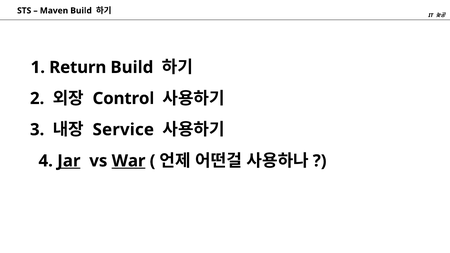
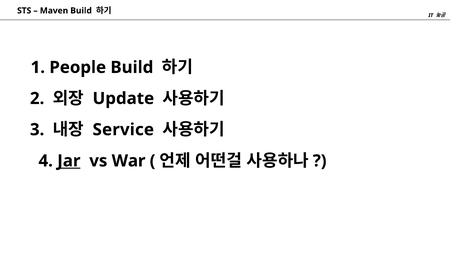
Return: Return -> People (78, 67)
Control: Control -> Update (123, 98)
War underline: present -> none (129, 161)
